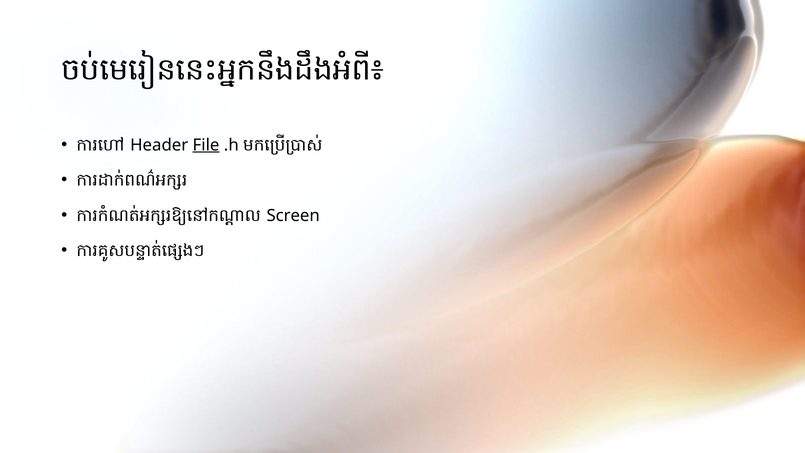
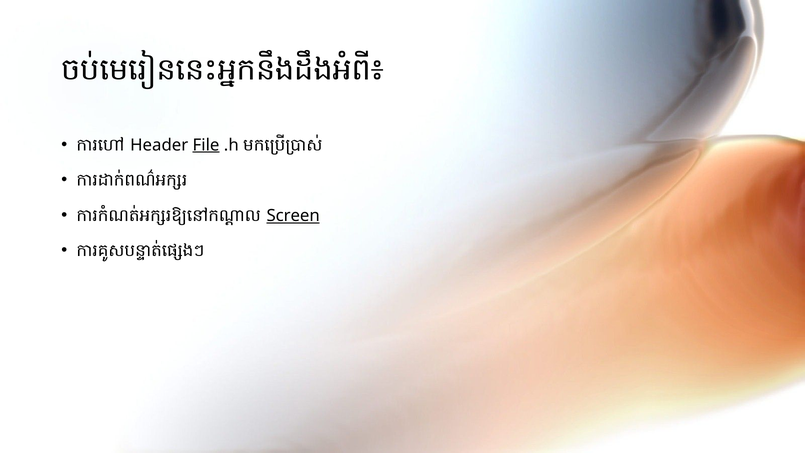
Screen underline: none -> present (293, 215)
